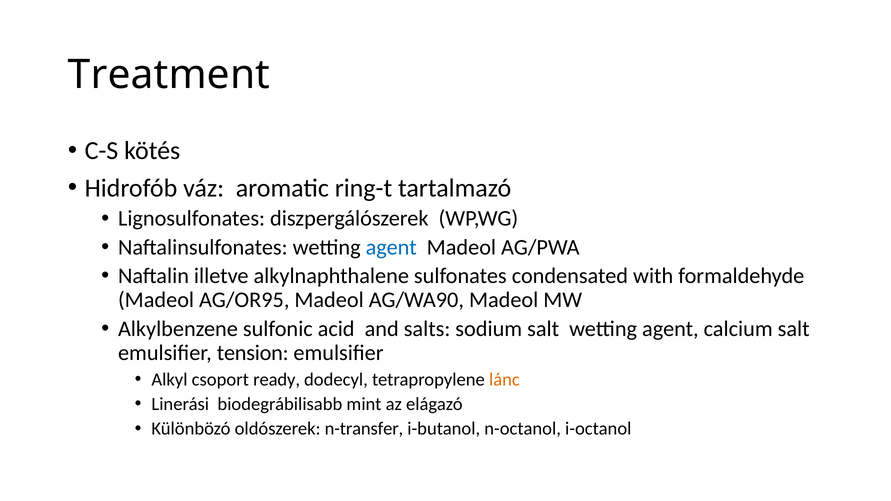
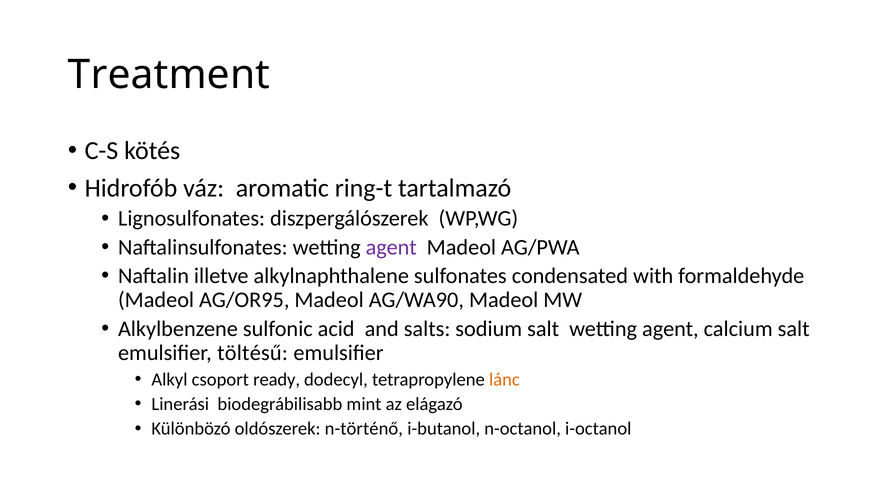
agent colour: blue -> purple (391, 247)
tension: tension -> töltésű (253, 353)
n-transfer: n-transfer -> n-történő (364, 429)
